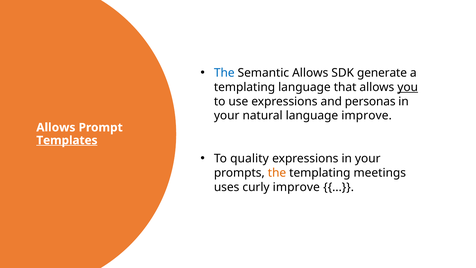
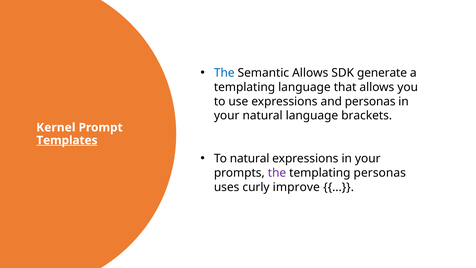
you underline: present -> none (408, 87)
language improve: improve -> brackets (367, 116)
Allows: Allows -> Kernel (56, 127)
To quality: quality -> natural (250, 158)
the colour: orange -> purple (277, 173)
templating meetings: meetings -> personas (380, 173)
